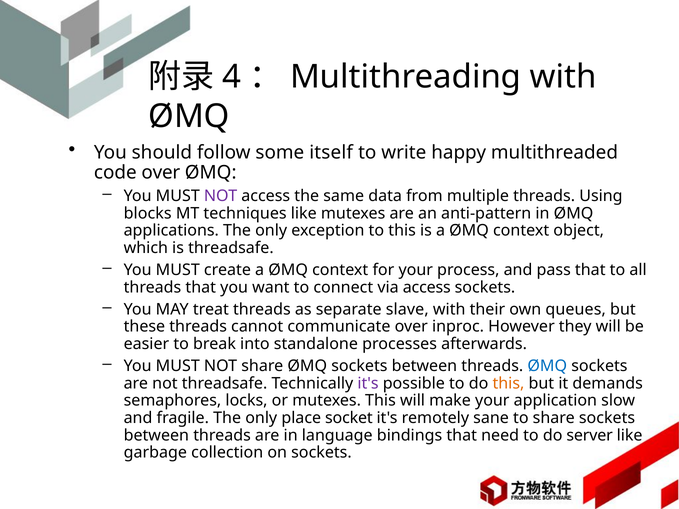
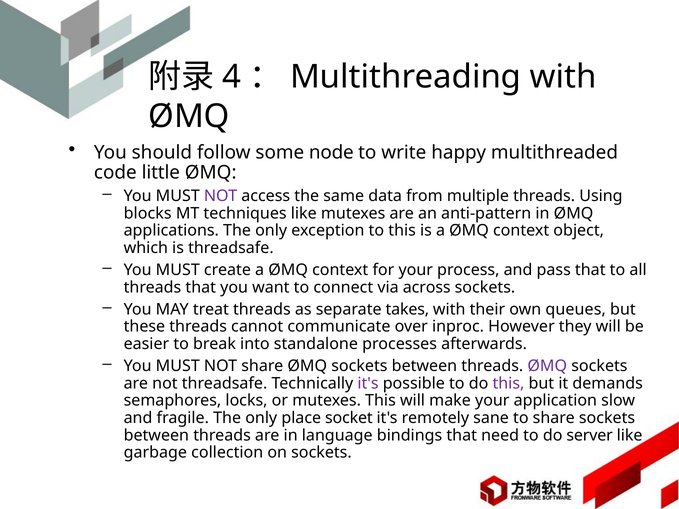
itself: itself -> node (331, 152)
code over: over -> little (161, 173)
via access: access -> across (427, 287)
slave: slave -> takes (407, 310)
ØMQ colour: blue -> purple (547, 366)
this colour: orange -> purple (508, 384)
